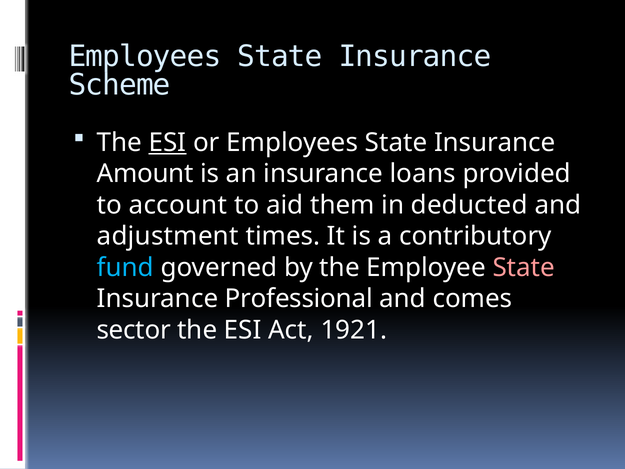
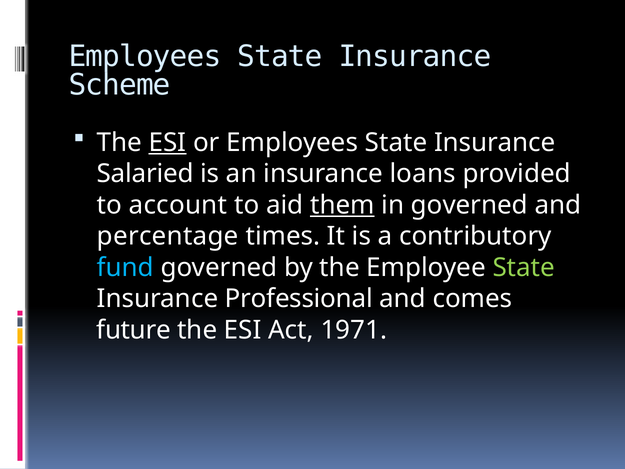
Amount: Amount -> Salaried (145, 174)
them underline: none -> present (342, 205)
in deducted: deducted -> governed (469, 205)
adjustment: adjustment -> percentage (168, 236)
State colour: pink -> light green (524, 267)
sector: sector -> future (134, 330)
1921: 1921 -> 1971 (354, 330)
